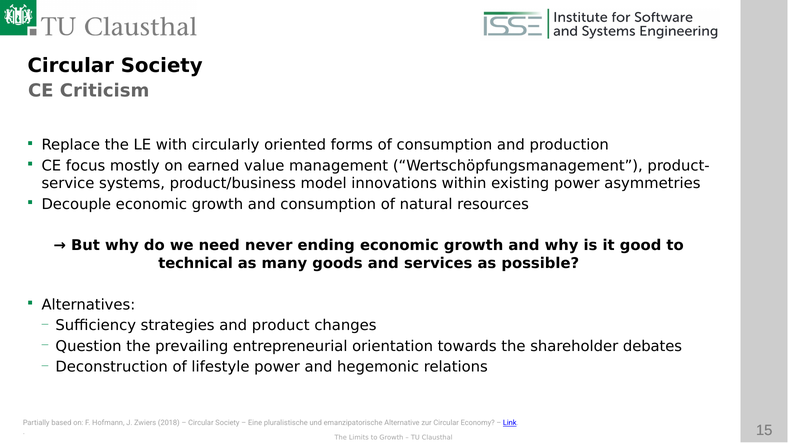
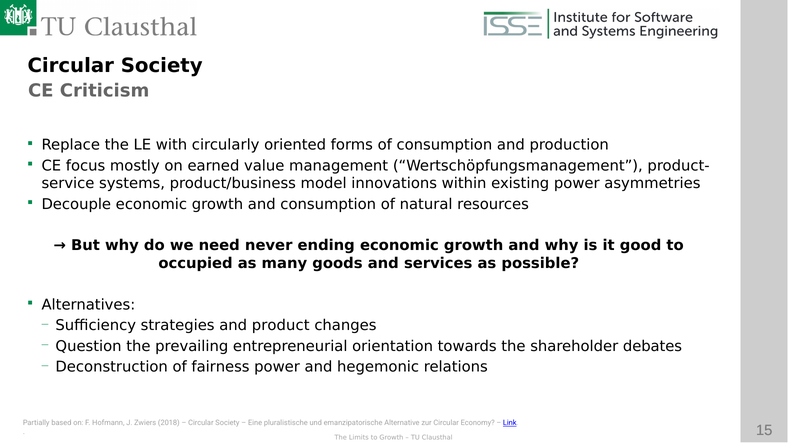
technical: technical -> occupied (196, 263)
lifestyle: lifestyle -> fairness (220, 367)
